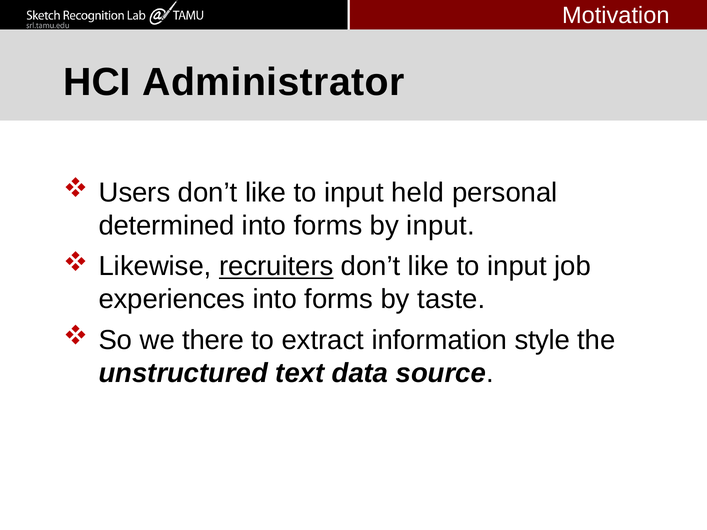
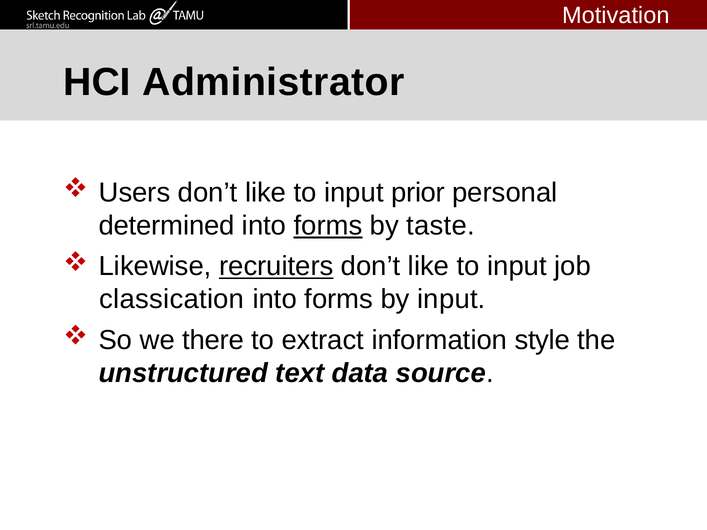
held: held -> prior (418, 193)
forms underline: none -> present (328, 226)
by input: input -> taste (441, 226)
experiences: experiences -> classication (172, 299)
by taste: taste -> input (451, 299)
